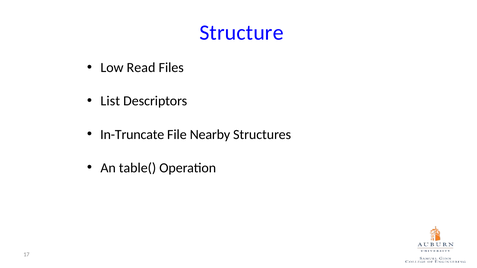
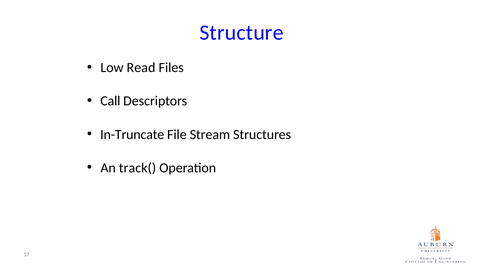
List: List -> Call (110, 101)
Nearby: Nearby -> Stream (210, 135)
table(: table( -> track( (137, 168)
